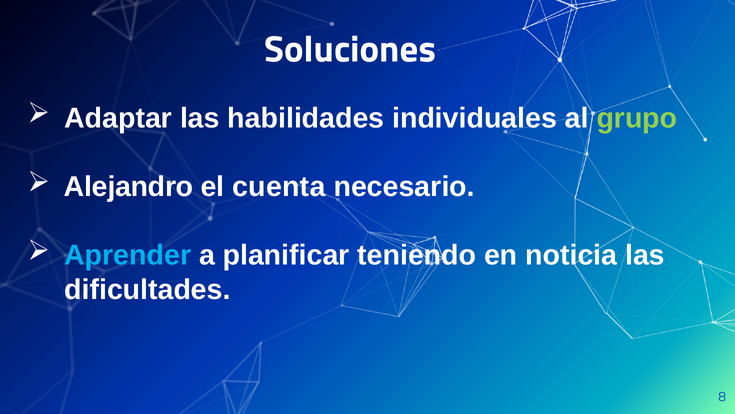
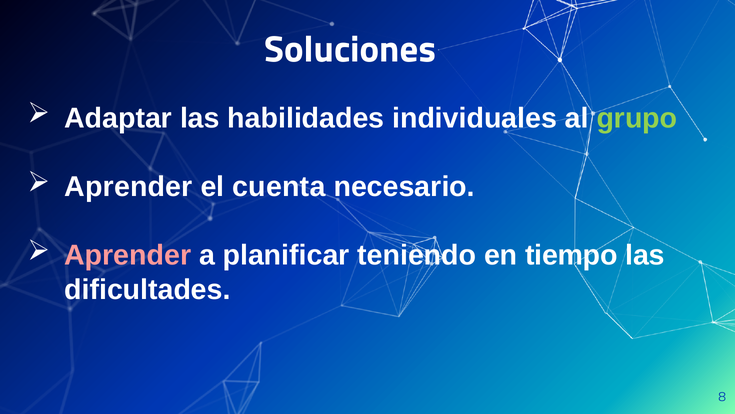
Alejandro: Alejandro -> Aprender (128, 187)
Aprender colour: light blue -> pink (128, 255)
noticia: noticia -> tiempo (571, 255)
